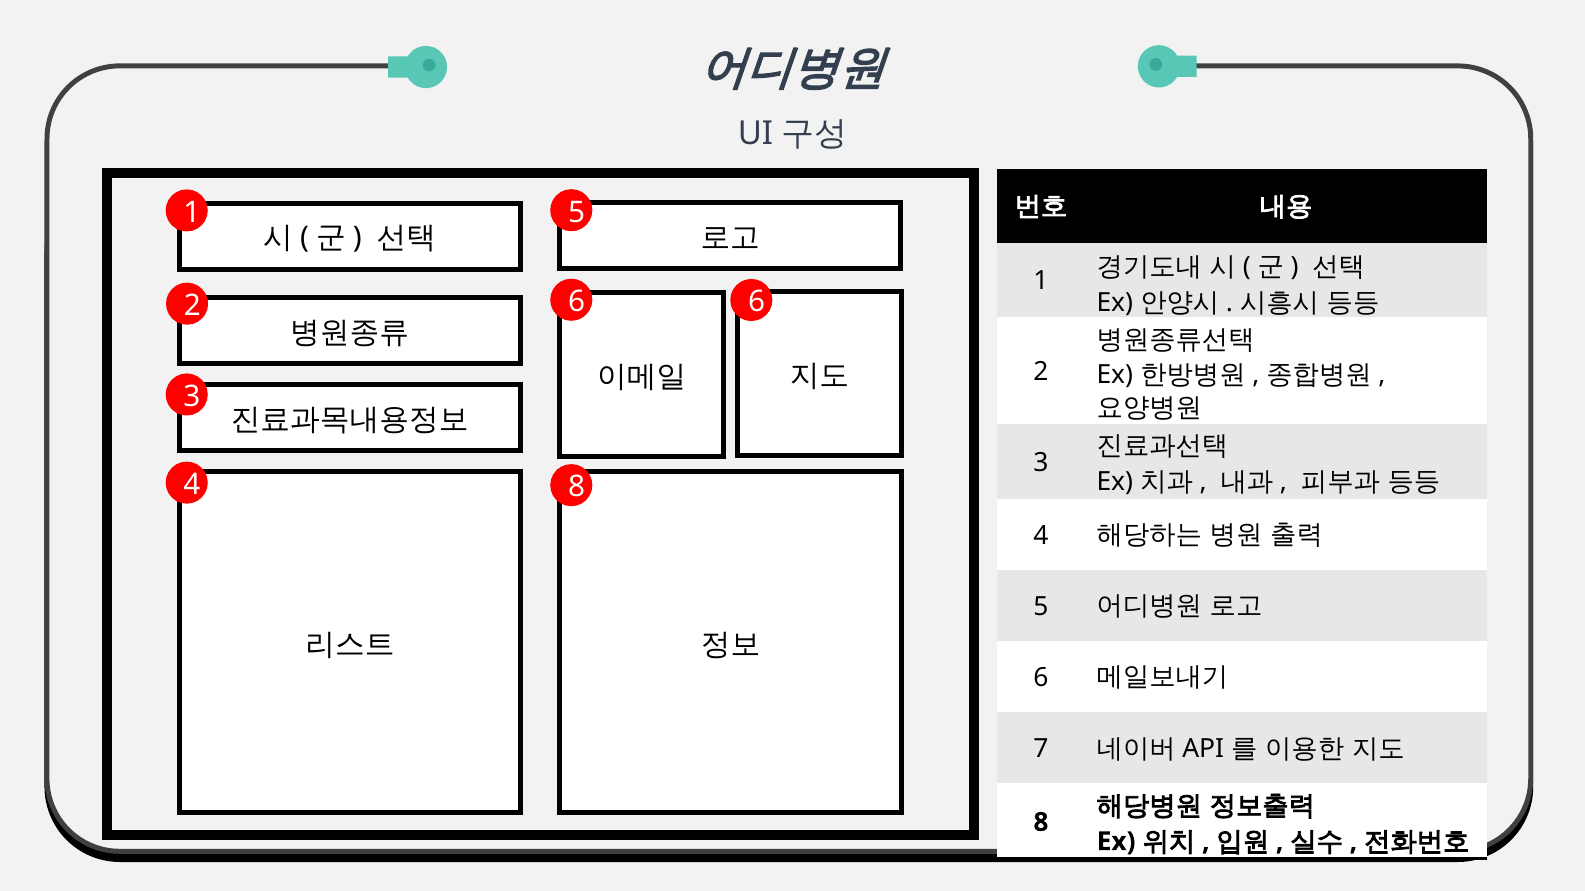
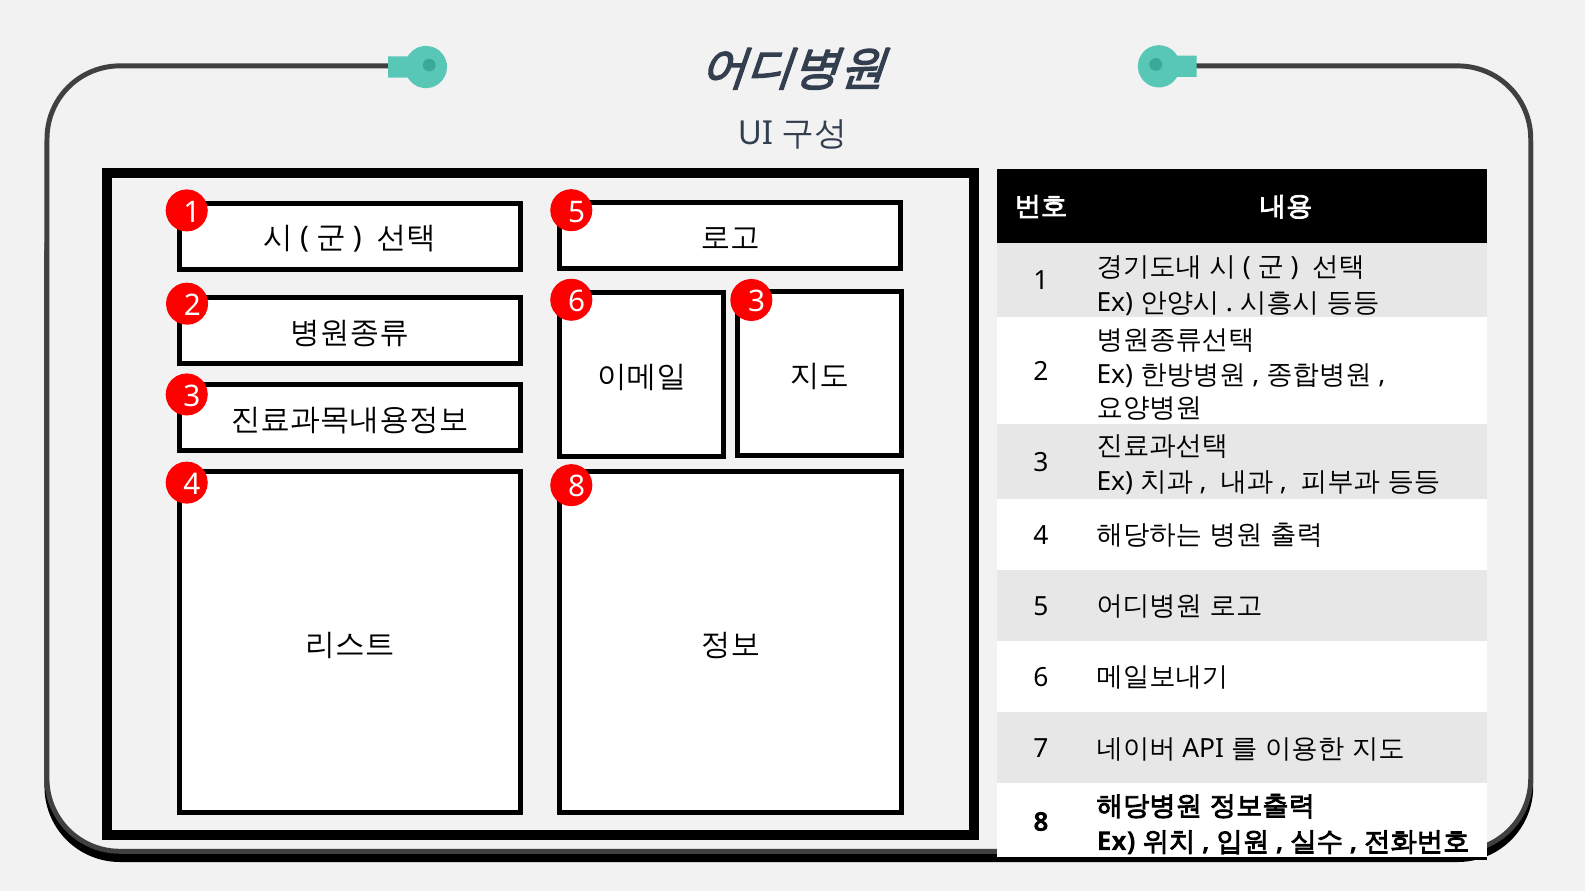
6 6: 6 -> 3 (757, 302)
